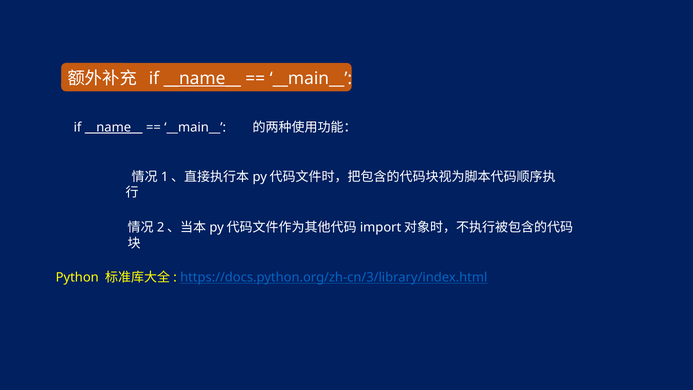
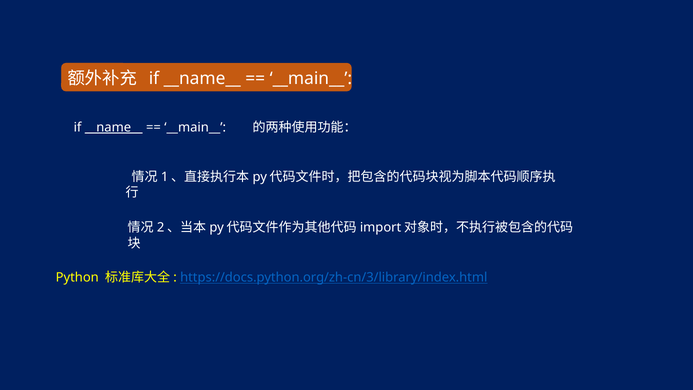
__name__ underline: present -> none (202, 78)
